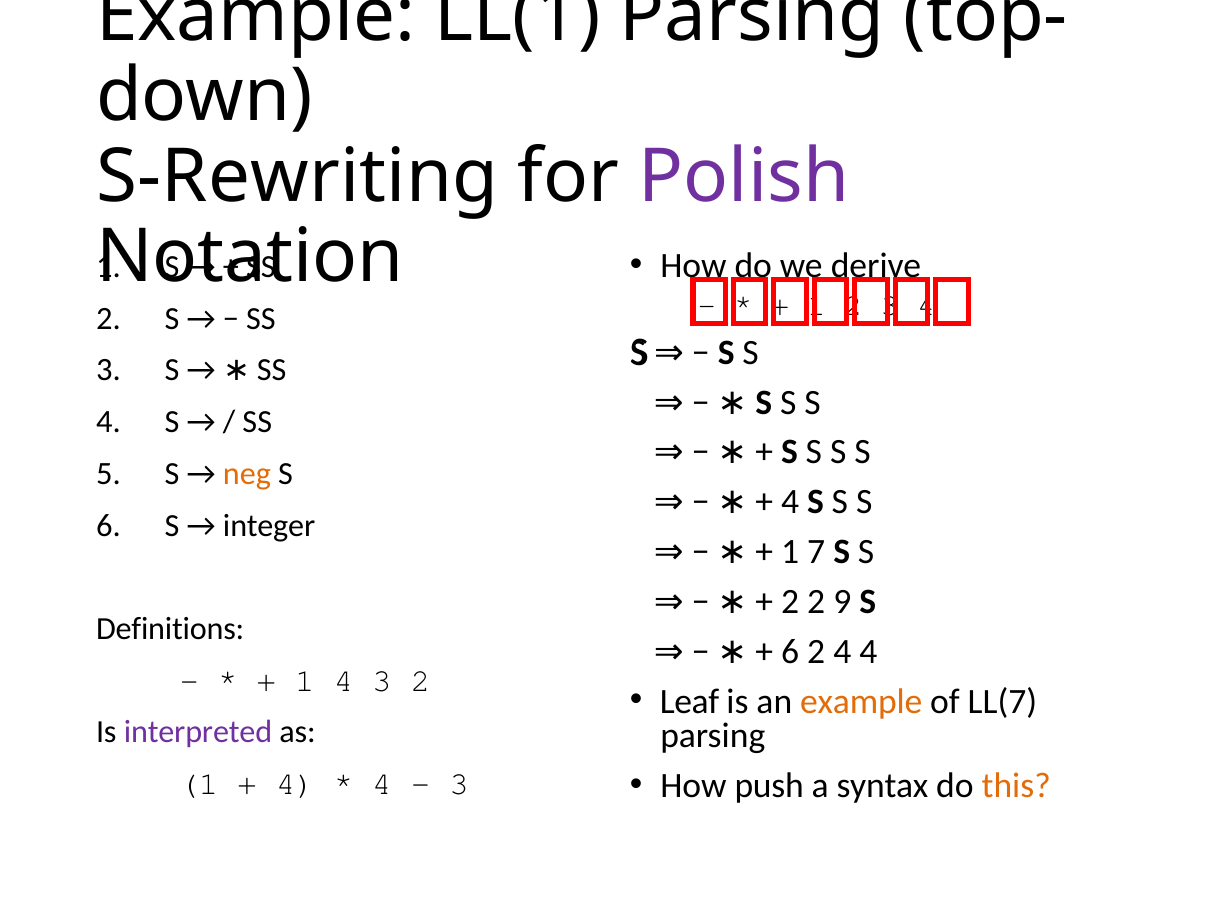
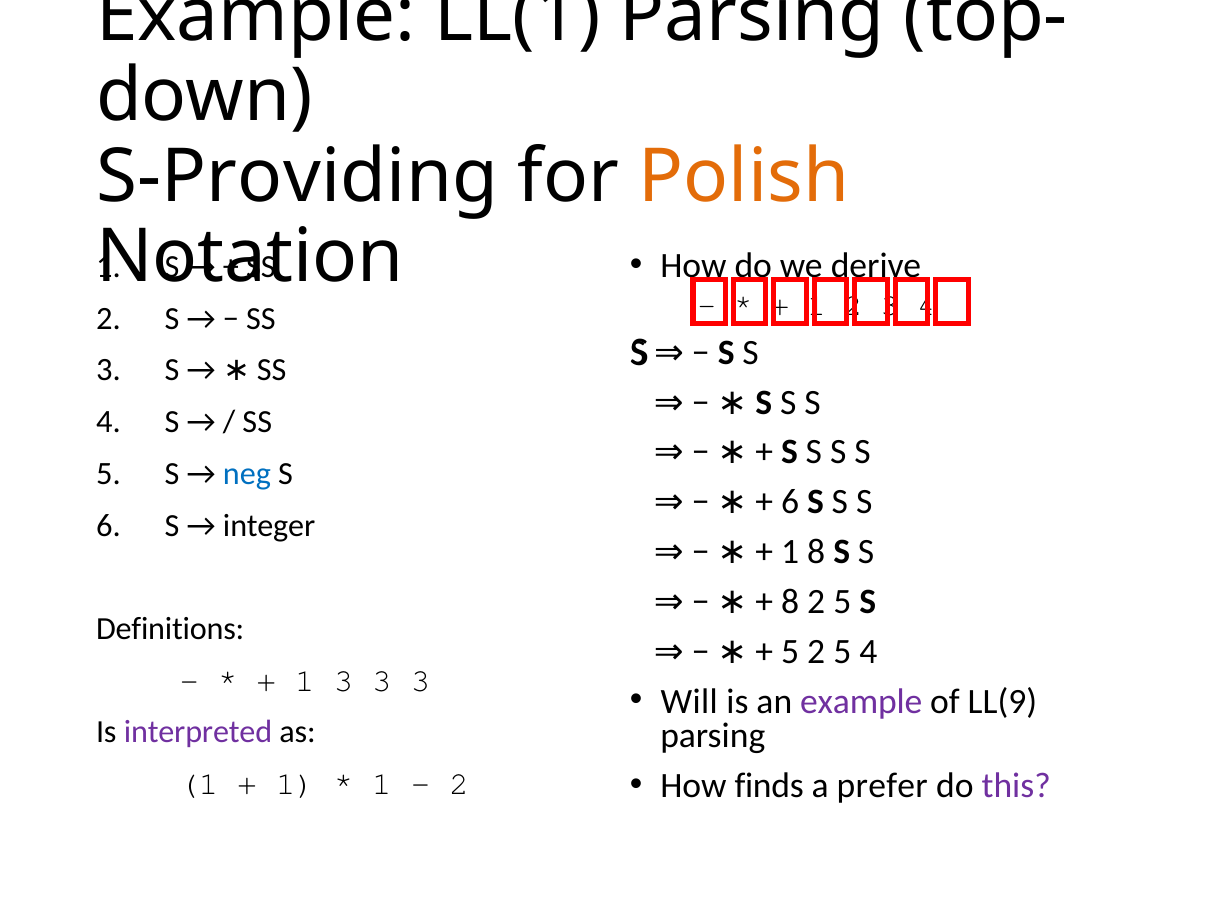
S-Rewriting: S-Rewriting -> S-Providing (297, 177)
Polish colour: purple -> orange (744, 177)
neg colour: orange -> blue (247, 474)
4: 4 -> 6 (790, 502)
1 7: 7 -> 8 (816, 552)
2: 2 -> 8 (790, 602)
9: 9 -> 5 (842, 602)
6: 6 -> 5 (790, 651)
4: 4 -> 5 (842, 651)
1 4: 4 -> 3 (343, 681)
2: 2 -> 3 (420, 681)
Leaf: Leaf -> Will (689, 701)
example colour: orange -> purple (861, 701)
LL(7: LL(7 -> LL(9 (1002, 701)
push: push -> finds (769, 786)
syntax: syntax -> prefer (882, 786)
this colour: orange -> purple (1016, 786)
4: 4 -> 1 (295, 784)
4: 4 -> 1 (382, 784)
3: 3 -> 2 (459, 784)
